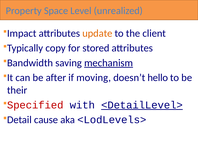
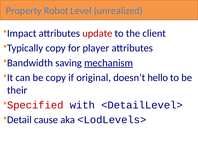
Space: Space -> Robot (56, 11)
update colour: orange -> red (97, 33)
stored: stored -> player (96, 48)
be after: after -> copy (56, 77)
moving: moving -> original (94, 77)
<DetailLevel> underline: present -> none (142, 105)
